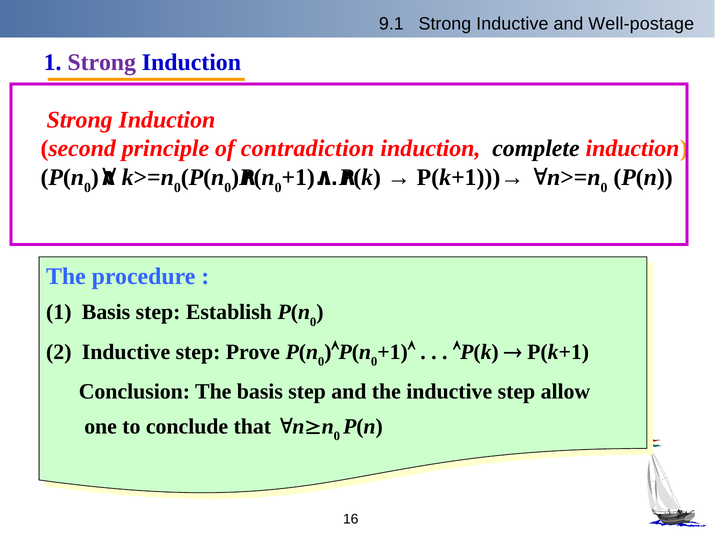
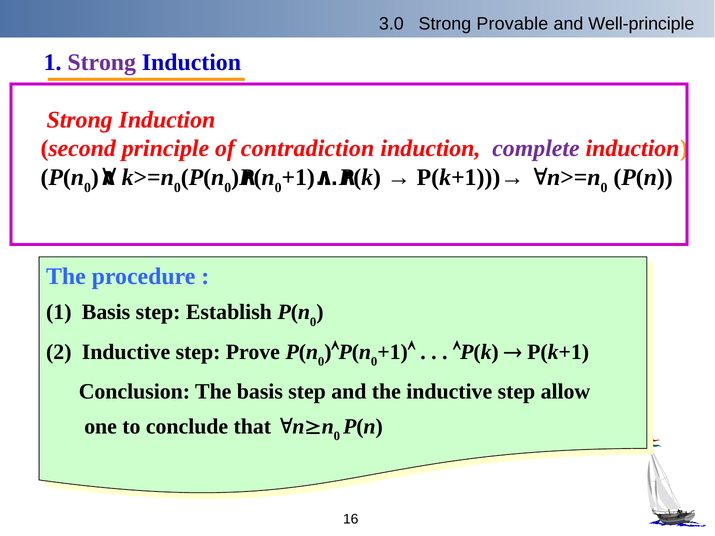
9.1: 9.1 -> 3.0 (391, 24)
Strong Inductive: Inductive -> Provable (512, 24)
Well-postage: Well-postage -> Well-principle (641, 24)
complete colour: black -> purple (536, 149)
